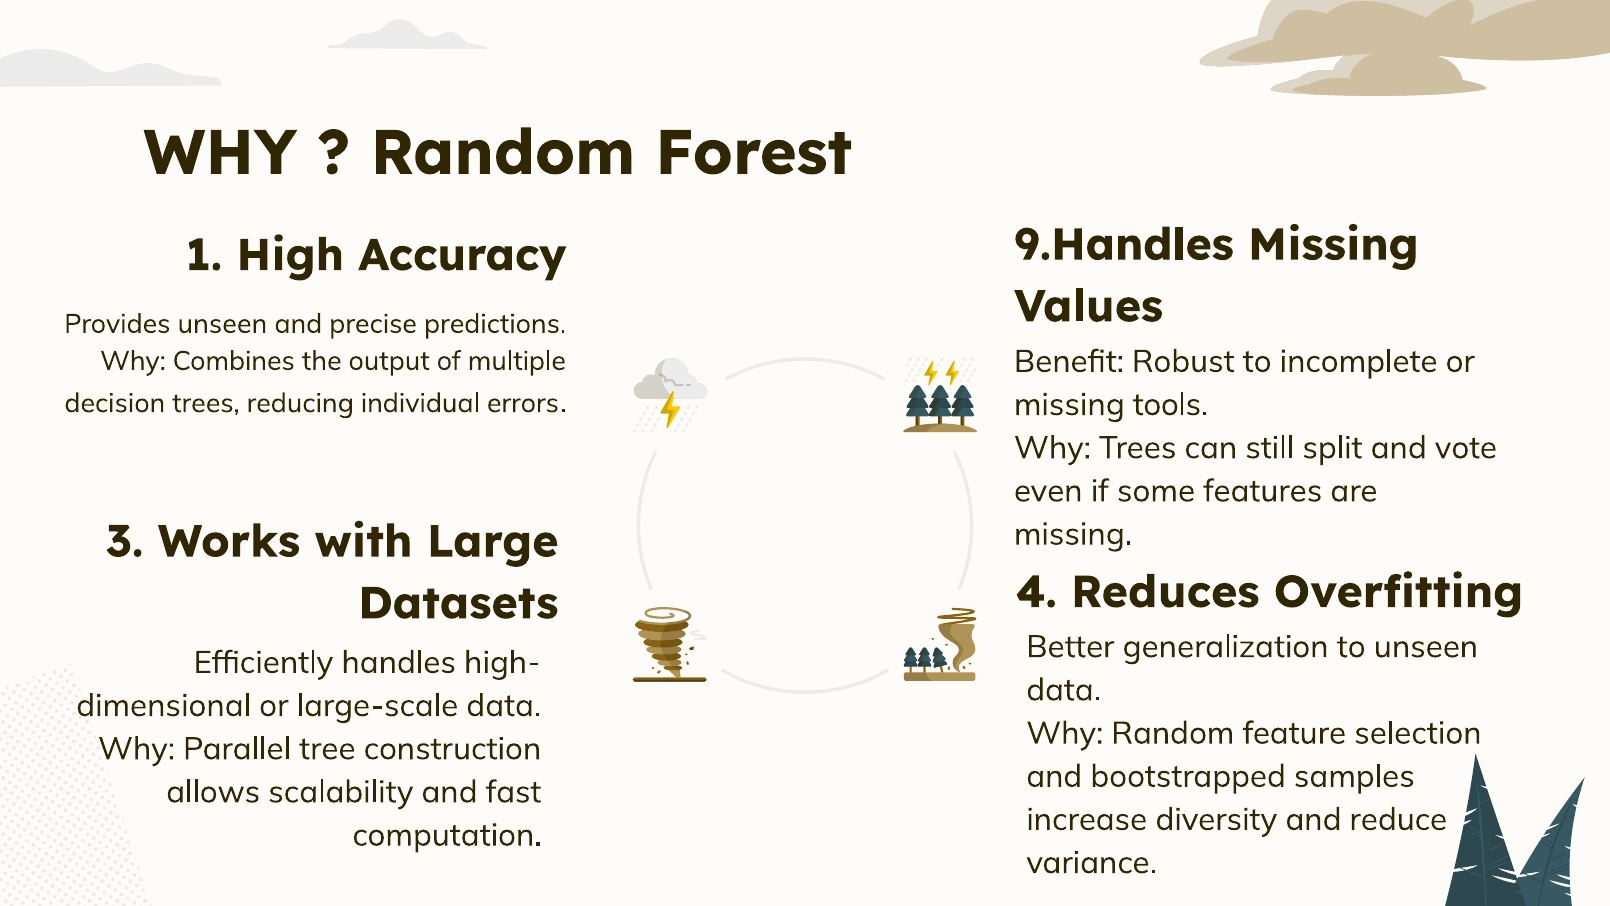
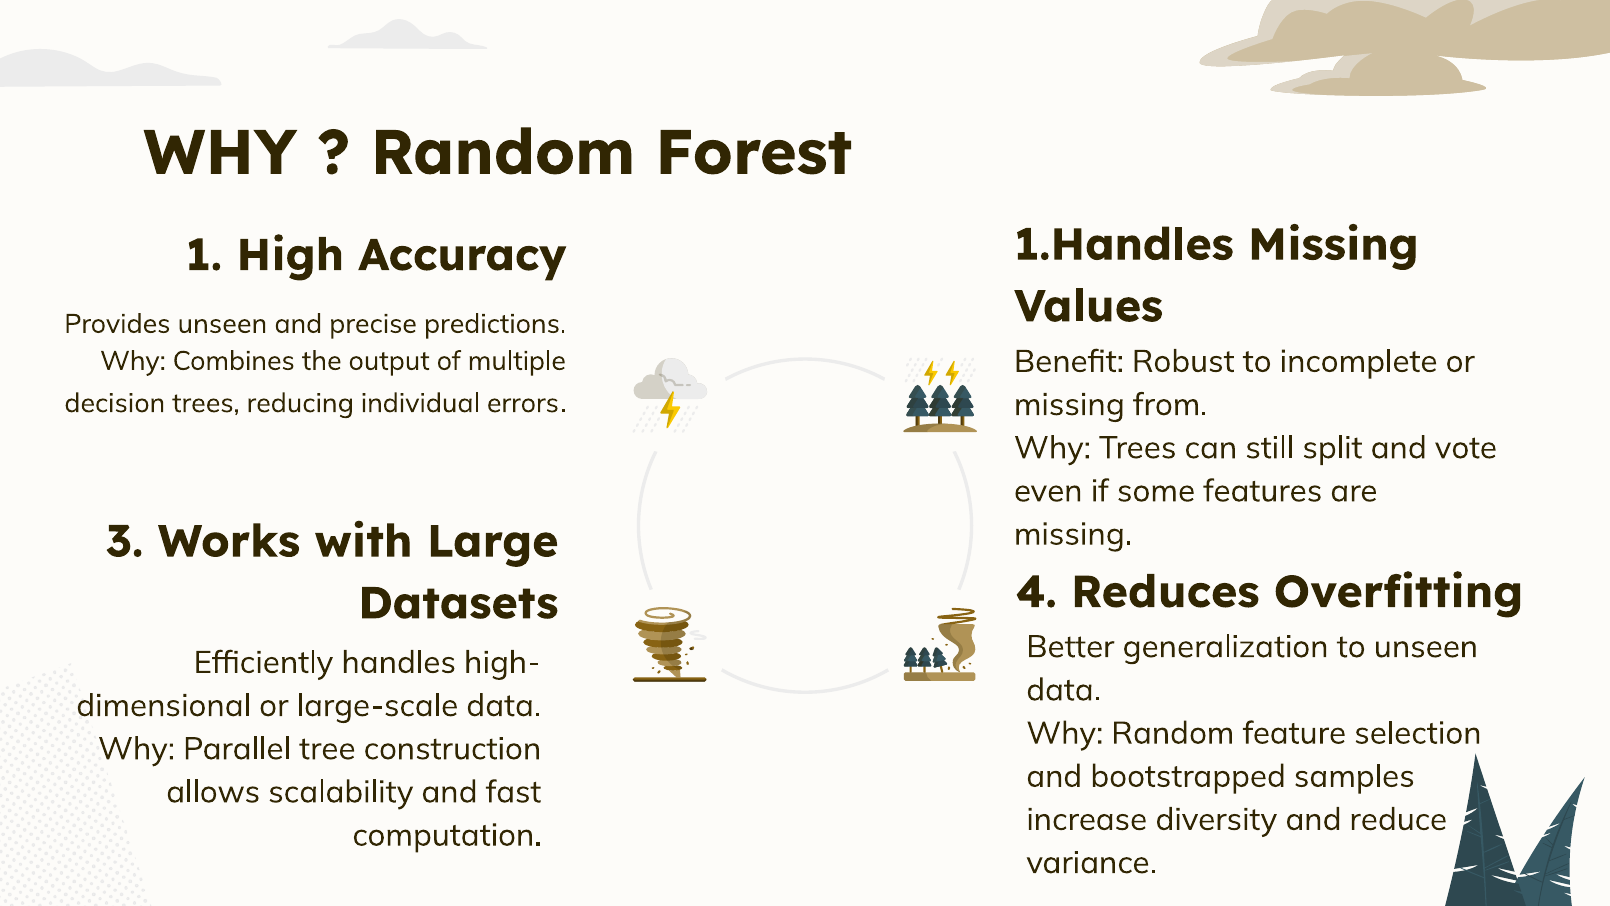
9.Handles: 9.Handles -> 1.Handles (1124, 245)
tools: tools -> from (1170, 405)
